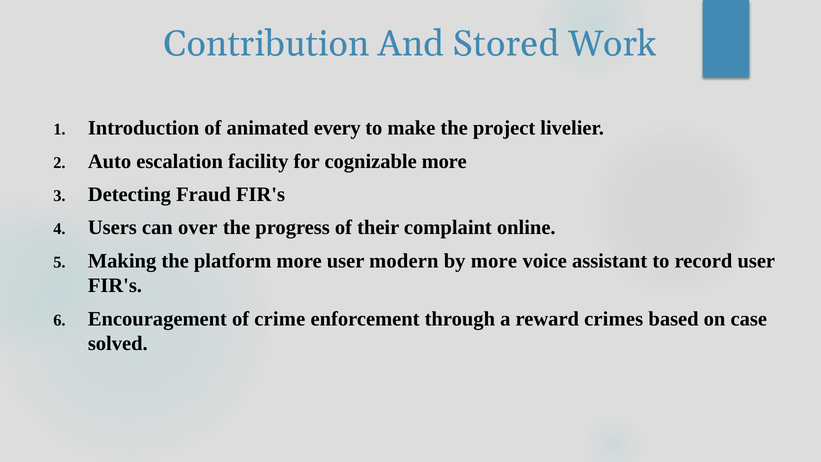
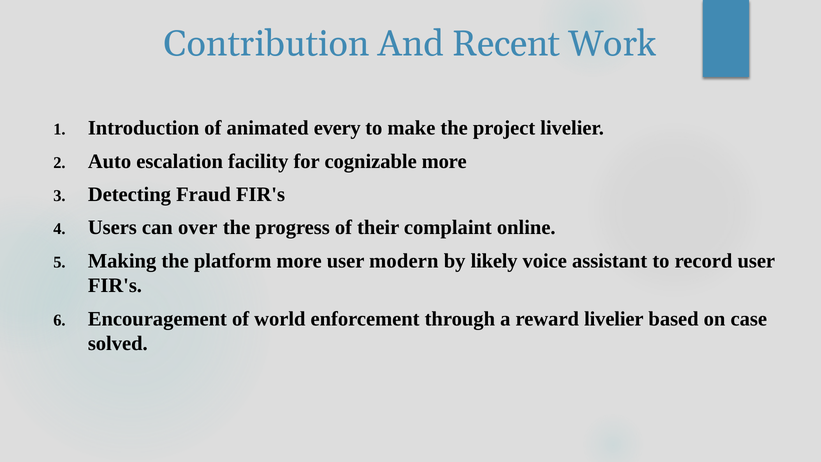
Stored: Stored -> Recent (506, 44)
by more: more -> likely (494, 261)
crime: crime -> world (280, 319)
reward crimes: crimes -> livelier (614, 319)
